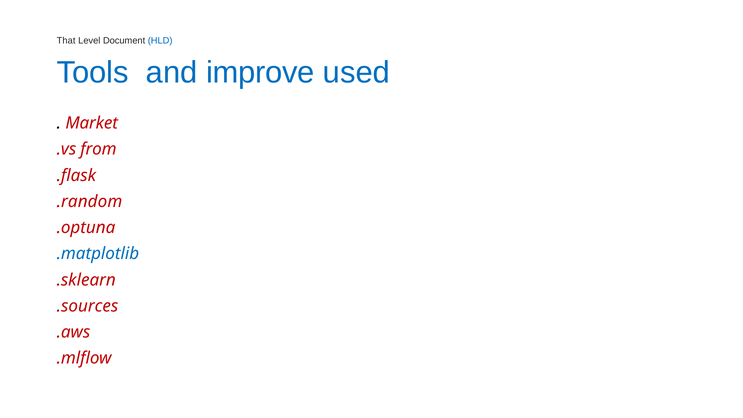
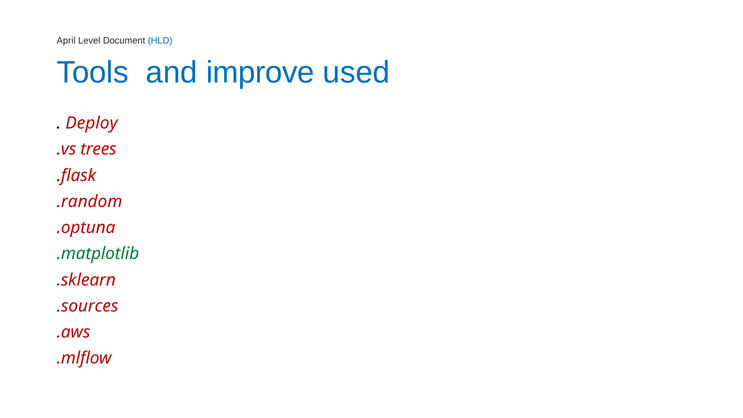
That: That -> April (66, 41)
Market: Market -> Deploy (92, 123)
from: from -> trees (98, 149)
.matplotlib colour: blue -> green (98, 254)
